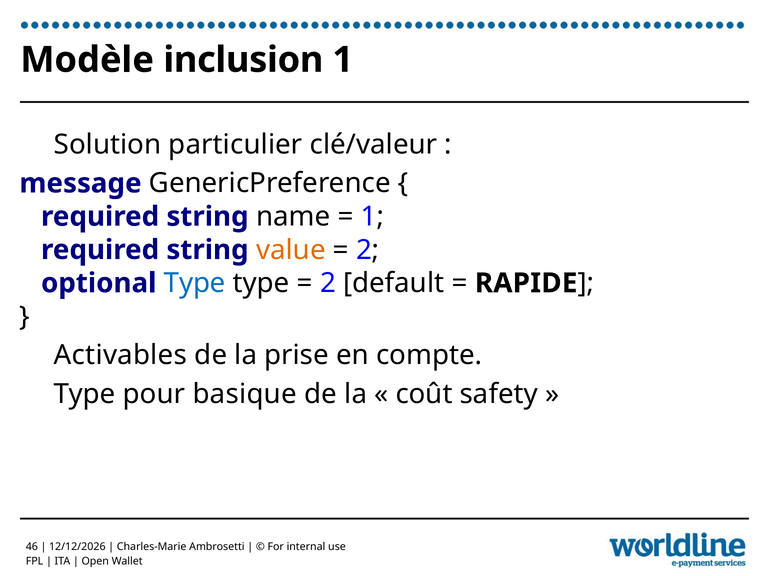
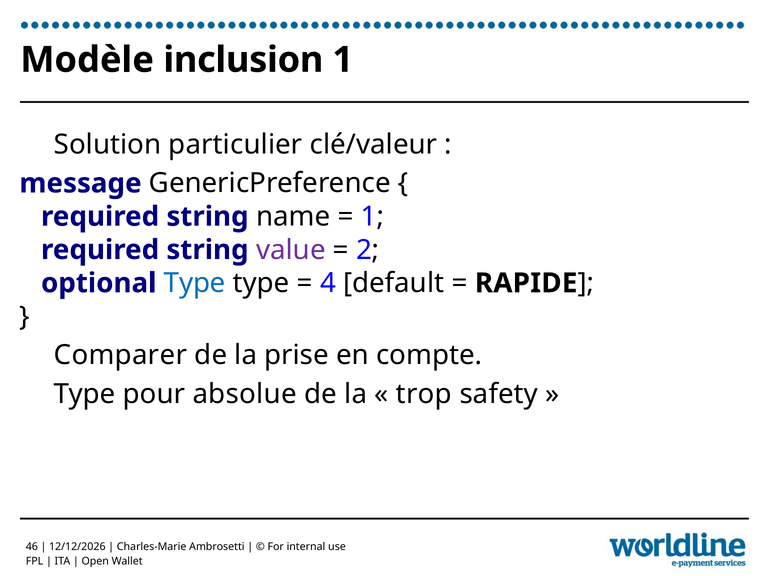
value colour: orange -> purple (291, 250)
2: 2 -> 4 (328, 283)
Activables: Activables -> Comparer (120, 355)
basique: basique -> absolue (245, 394)
coût: coût -> trop (424, 394)
